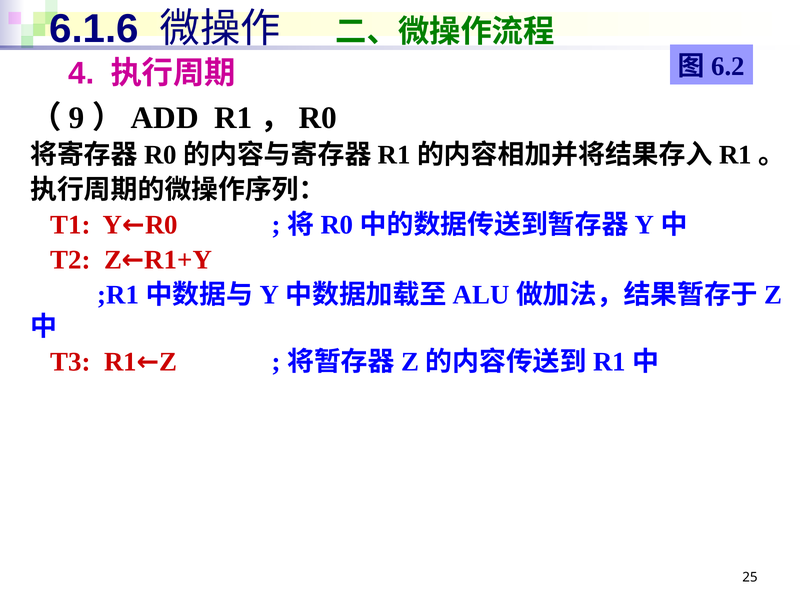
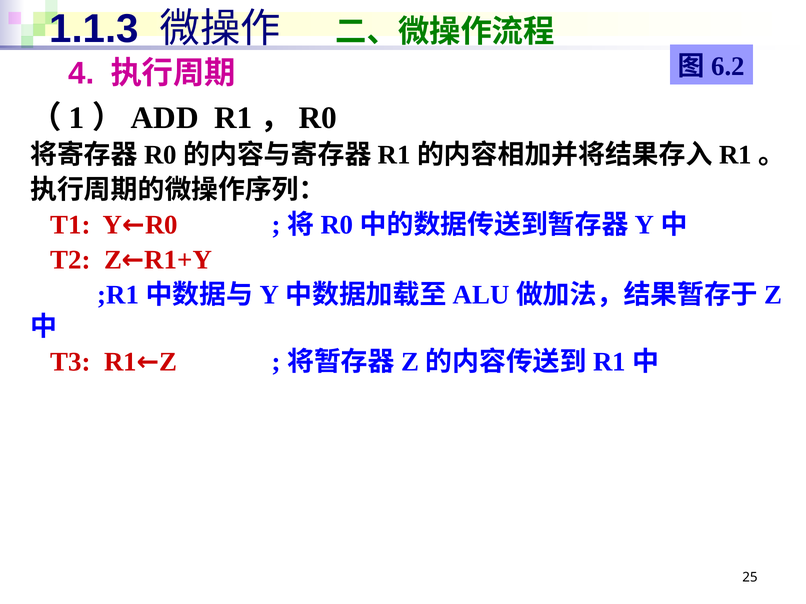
6.1.6: 6.1.6 -> 1.1.3 (94, 29)
9: 9 -> 1 (77, 118)
